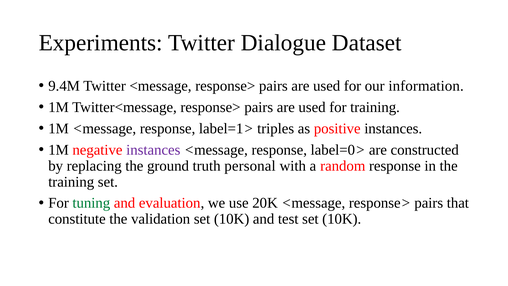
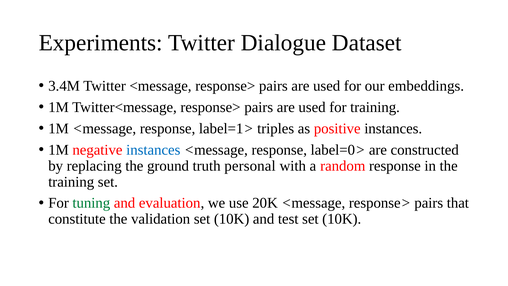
9.4M: 9.4M -> 3.4M (64, 86)
information: information -> embeddings (426, 86)
instances colour: purple -> blue (153, 150)
